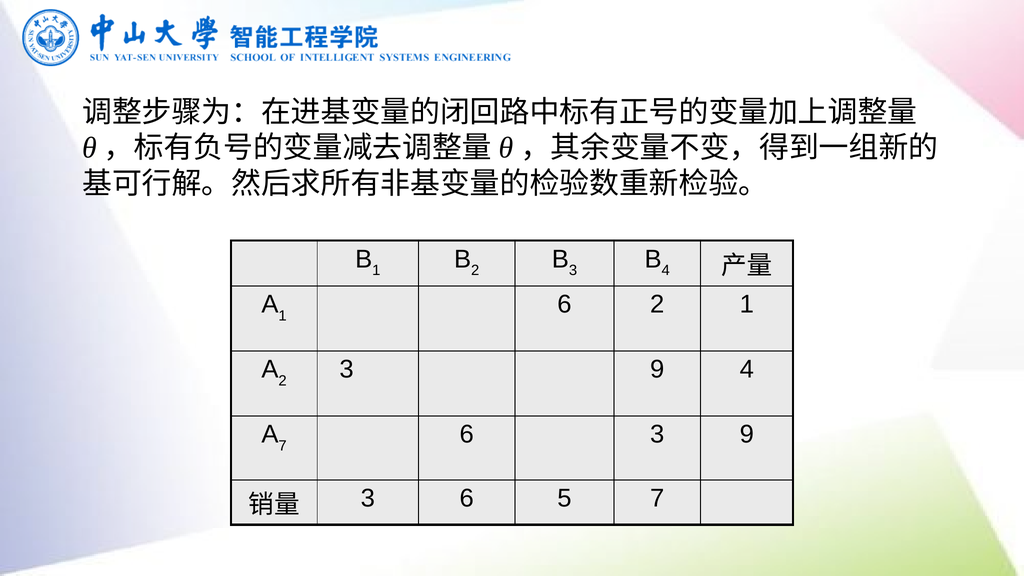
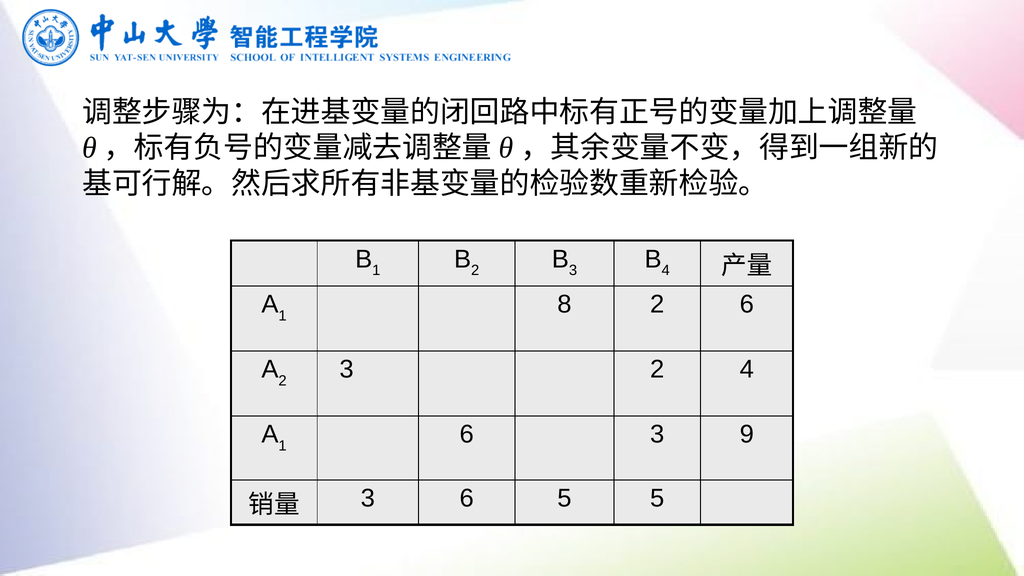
1 6: 6 -> 8 (564, 304)
2 1: 1 -> 6 (747, 304)
2 3 9: 9 -> 2 (657, 370)
7: 7 -> 1 (283, 446)
5 7: 7 -> 5 (657, 498)
